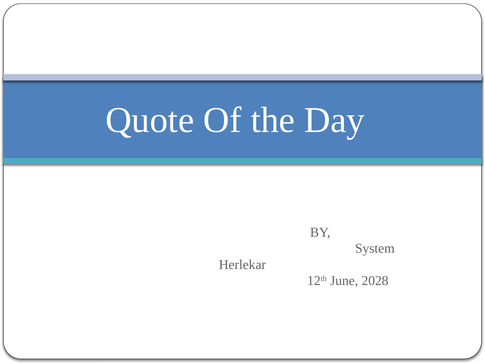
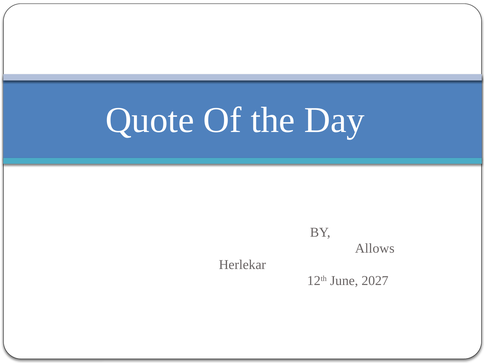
System: System -> Allows (375, 248)
2028: 2028 -> 2027 (375, 281)
